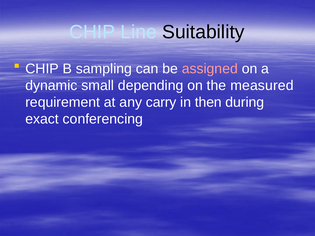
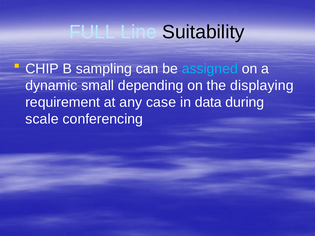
CHIP: CHIP -> FULL (92, 32)
assigned colour: pink -> light blue (210, 69)
measured: measured -> displaying (262, 86)
carry: carry -> case (161, 102)
then: then -> data (208, 102)
exact: exact -> scale (42, 119)
